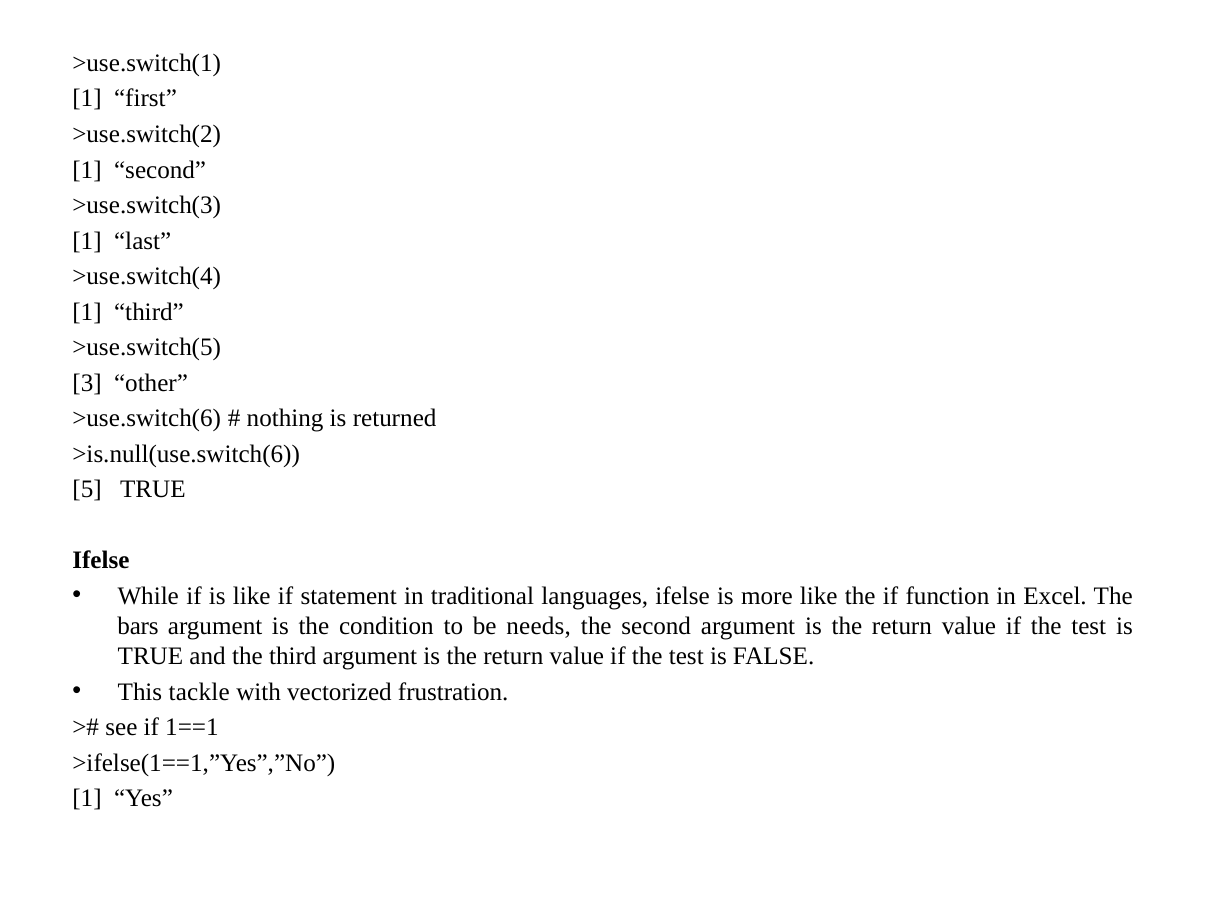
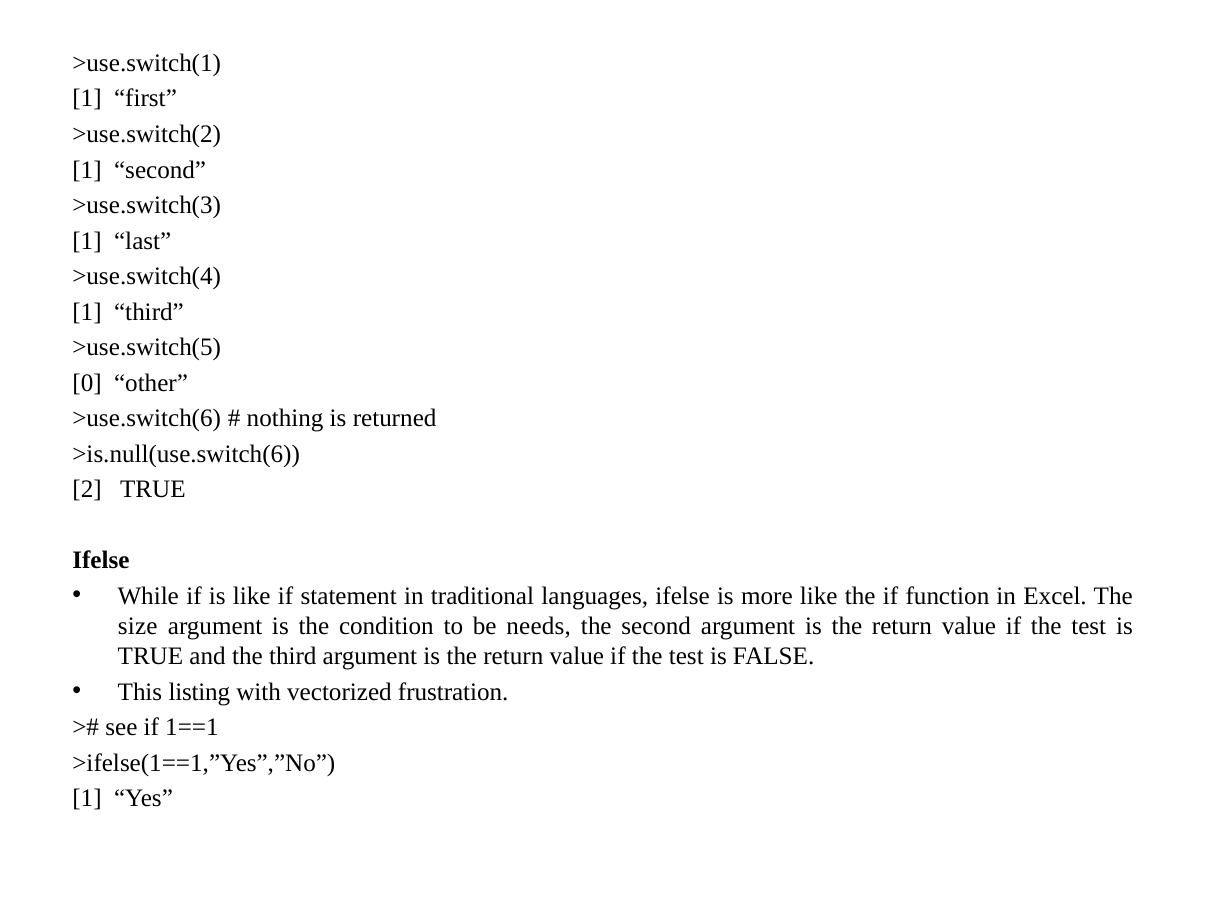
3: 3 -> 0 (87, 383)
5: 5 -> 2 (87, 490)
bars: bars -> size (138, 626)
tackle: tackle -> listing (199, 692)
